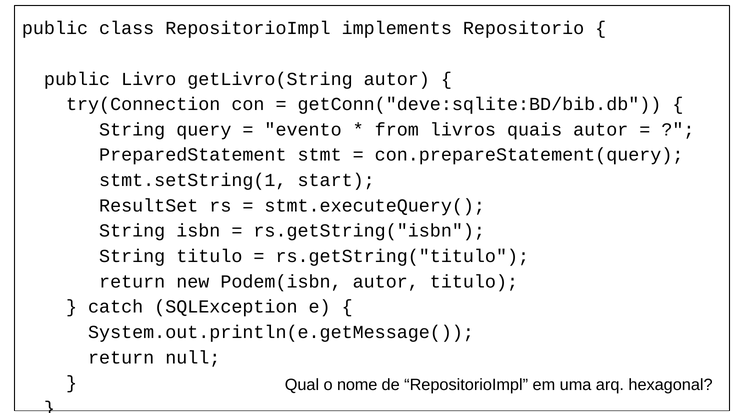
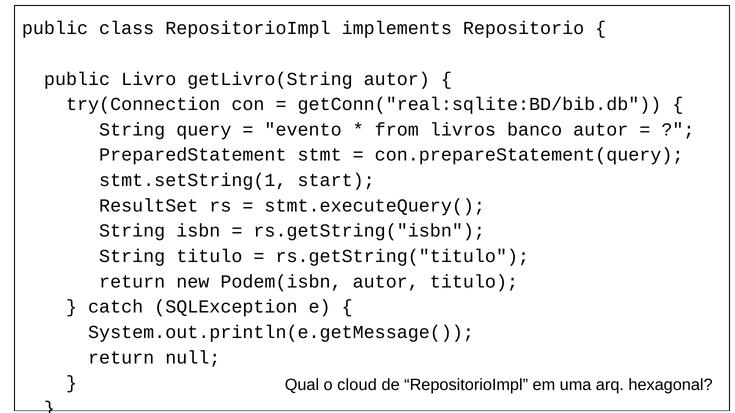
getConn("deve:sqlite:BD/bib.db: getConn("deve:sqlite:BD/bib.db -> getConn("real:sqlite:BD/bib.db (479, 104)
quais: quais -> banco (535, 130)
nome: nome -> cloud (357, 385)
